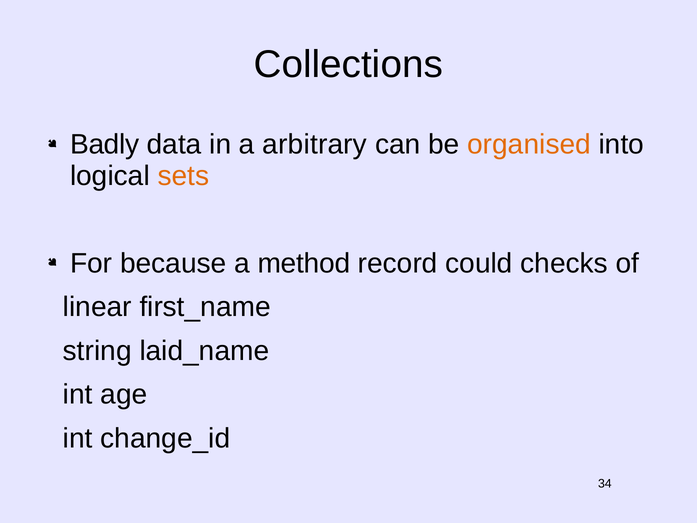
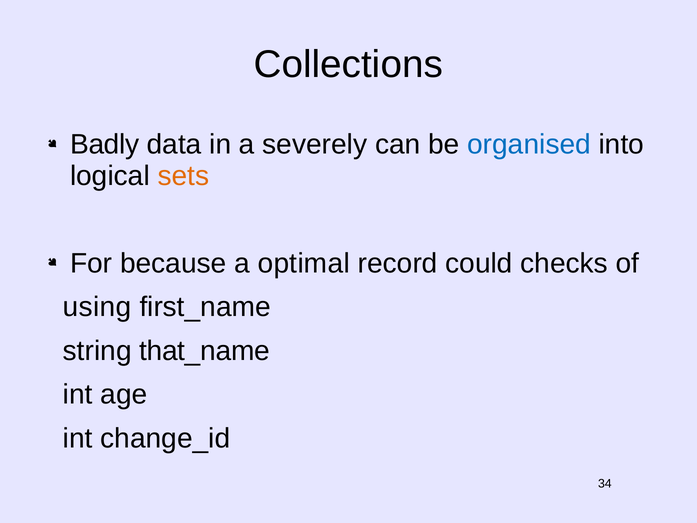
arbitrary: arbitrary -> severely (315, 144)
organised colour: orange -> blue (529, 144)
method: method -> optimal (304, 263)
linear: linear -> using (97, 307)
laid_name: laid_name -> that_name (205, 351)
